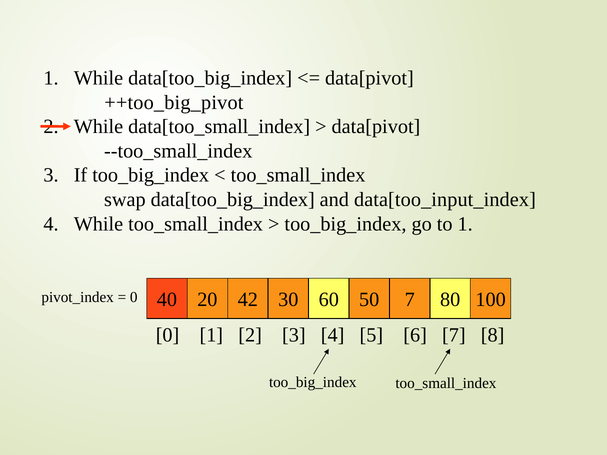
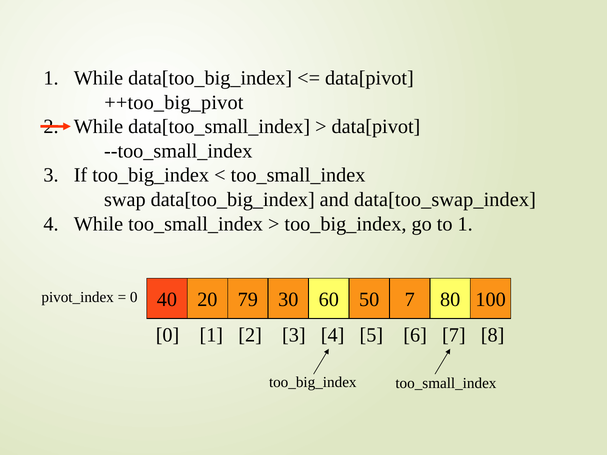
data[too_input_index: data[too_input_index -> data[too_swap_index (445, 200)
42: 42 -> 79 (248, 300)
